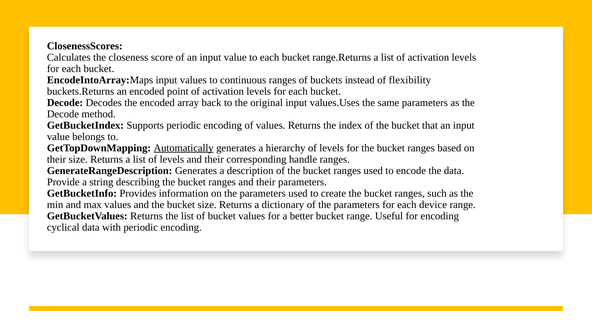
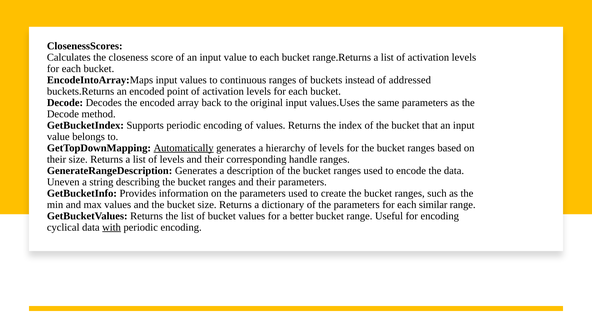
flexibility: flexibility -> addressed (410, 80)
Provide: Provide -> Uneven (63, 182)
device: device -> similar (433, 205)
with underline: none -> present (112, 227)
